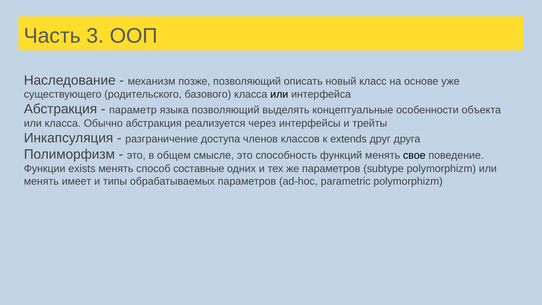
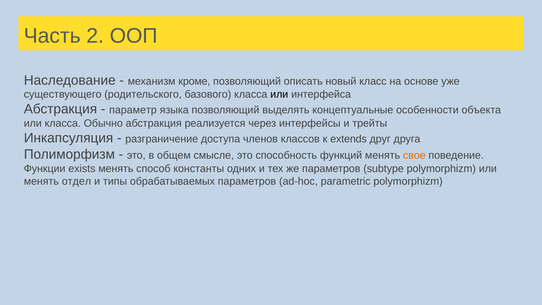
3: 3 -> 2 (95, 36)
позже: позже -> кроме (194, 81)
свое colour: black -> orange (414, 155)
составные: составные -> константы (199, 169)
имеет: имеет -> отдел (76, 181)
